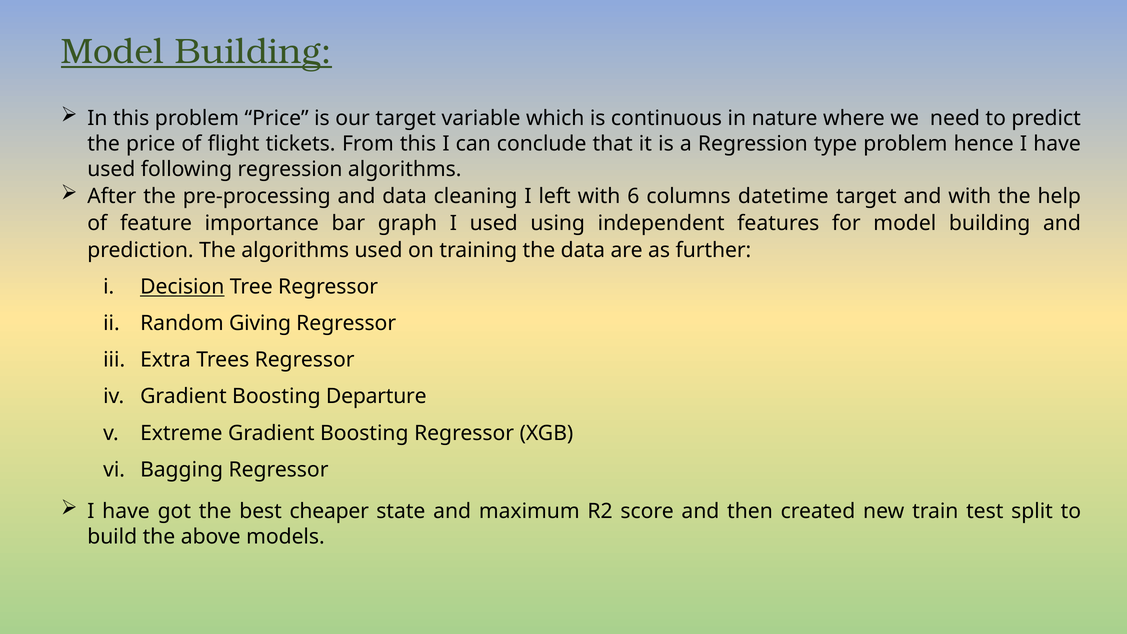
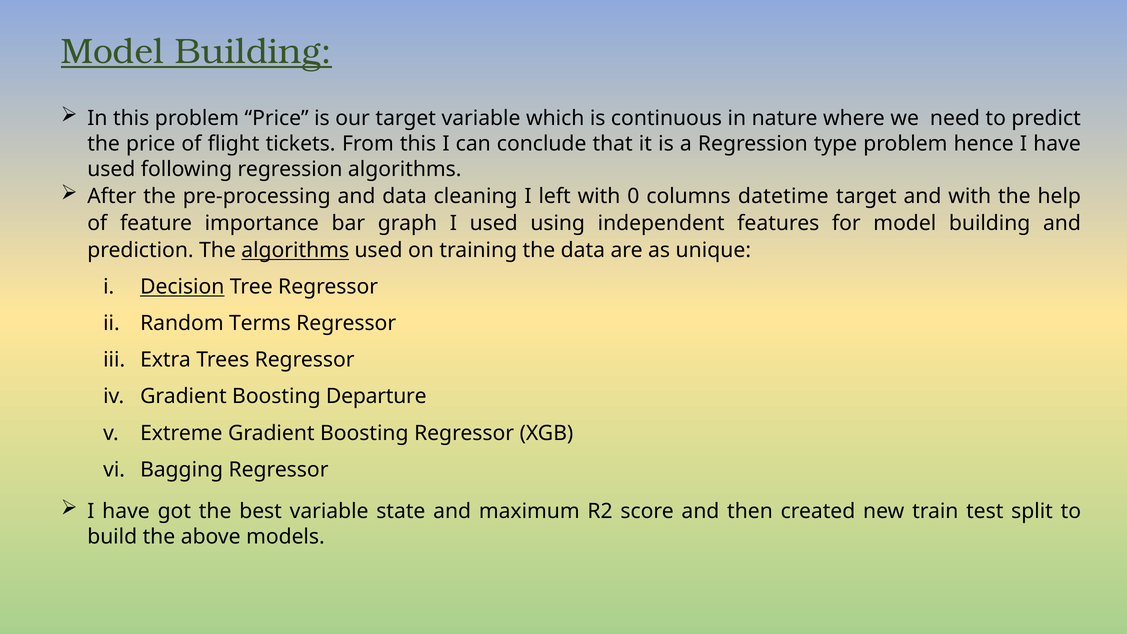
6: 6 -> 0 (633, 196)
algorithms underline: none -> present (295, 250)
further: further -> unique (713, 250)
Giving: Giving -> Terms (260, 323)
best cheaper: cheaper -> variable (329, 511)
